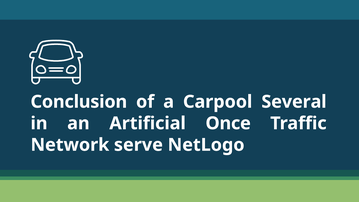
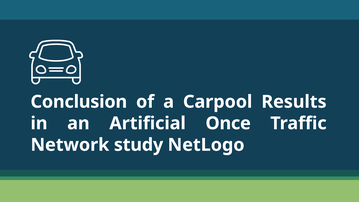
Several: Several -> Results (294, 102)
serve: serve -> study (139, 145)
